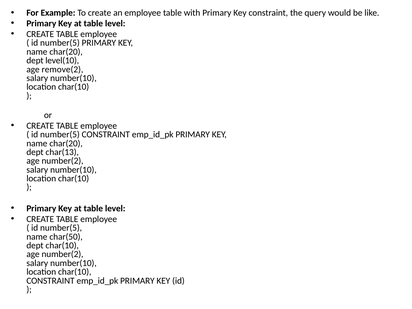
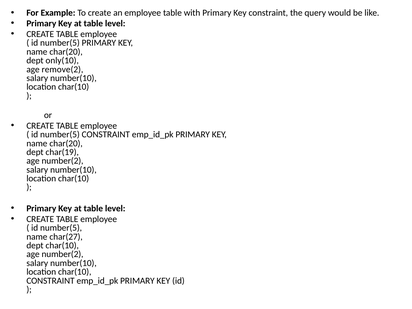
level(10: level(10 -> only(10 (62, 61)
char(13: char(13 -> char(19 (62, 152)
char(50: char(50 -> char(27 (66, 237)
